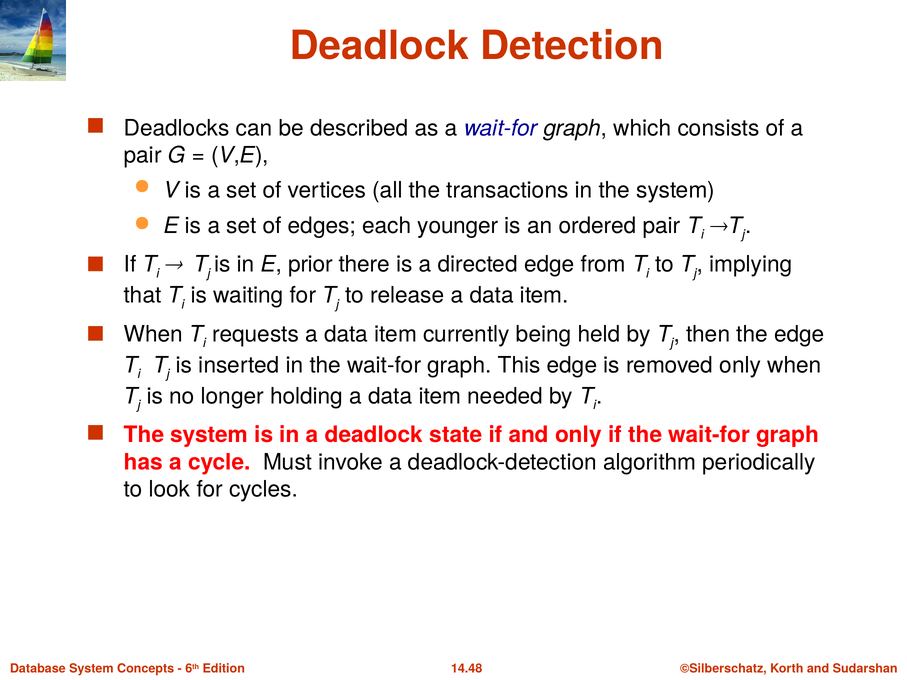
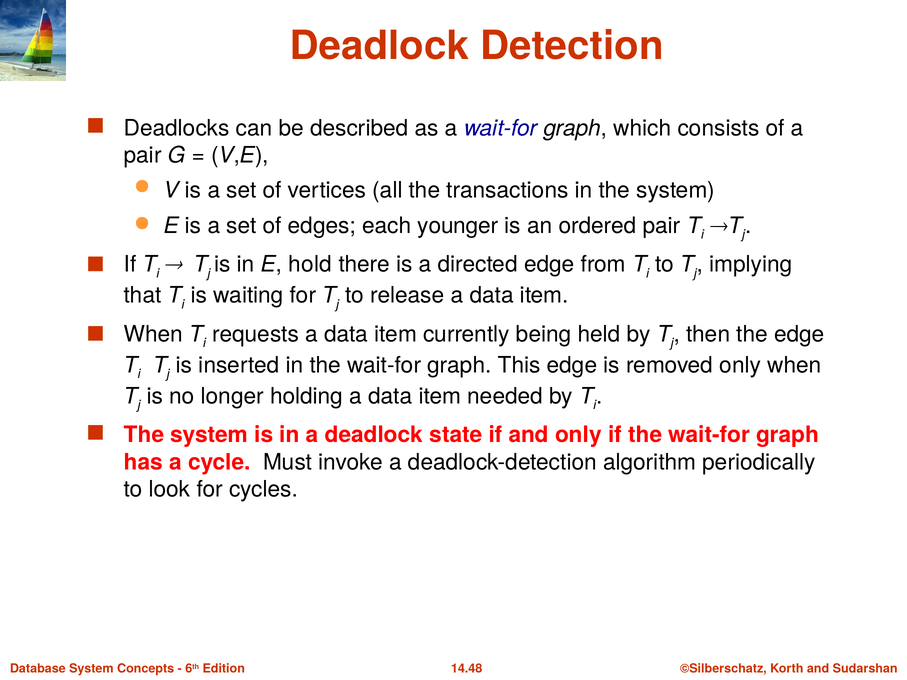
prior: prior -> hold (310, 265)
